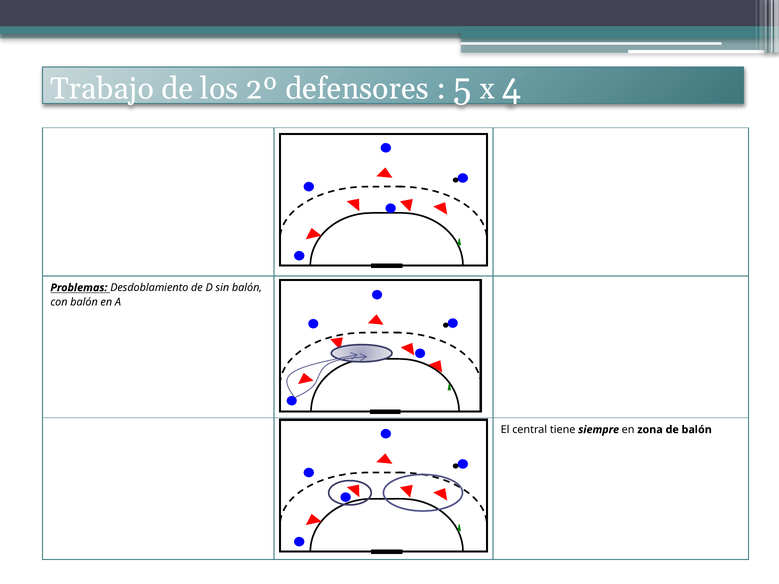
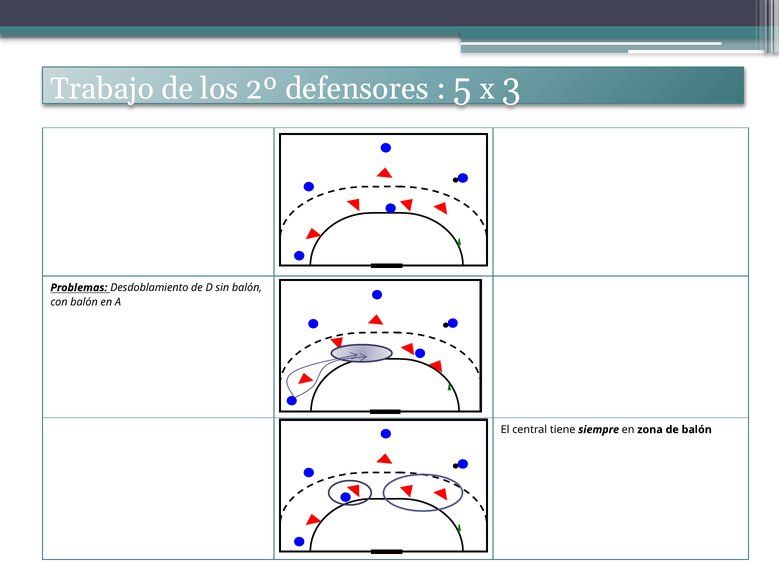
4: 4 -> 3 (511, 88)
